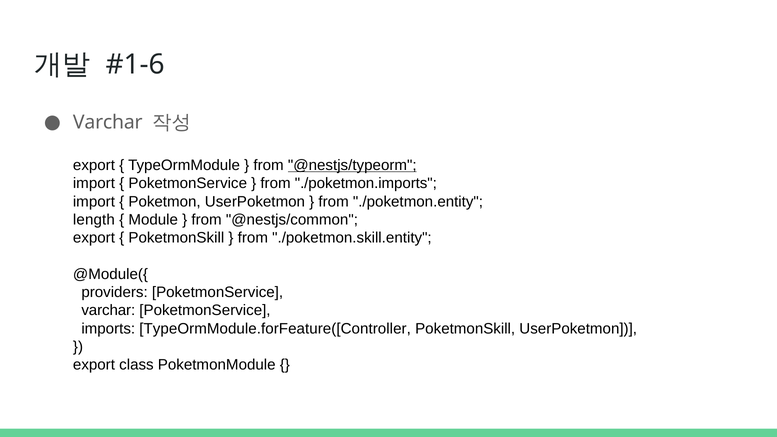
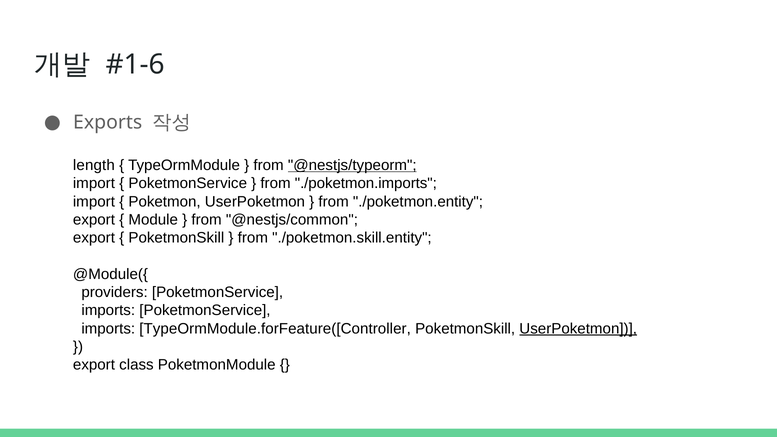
Varchar: Varchar -> Exports (108, 122)
export: export -> length (94, 165)
length: length -> export (94, 220)
varchar: varchar -> imports (108, 310)
UserPoketmon underline: none -> present (578, 329)
